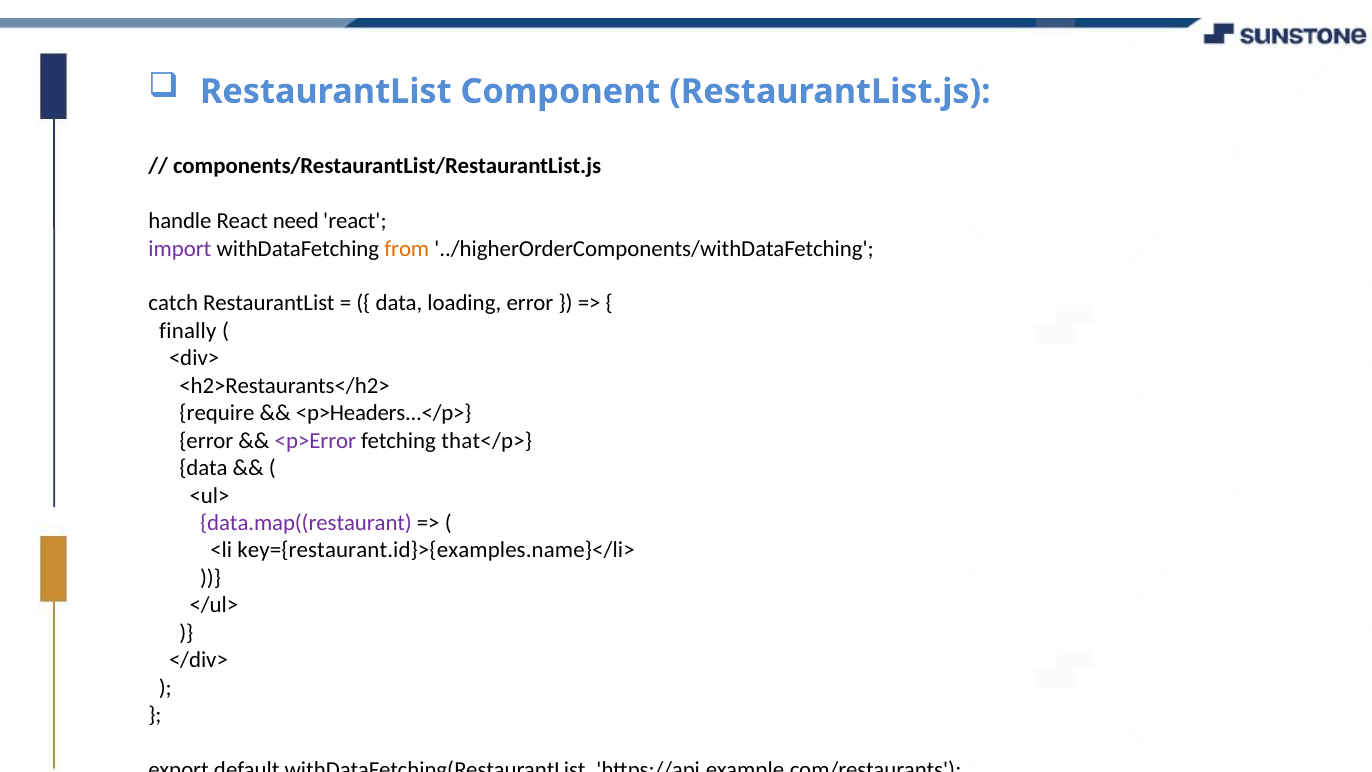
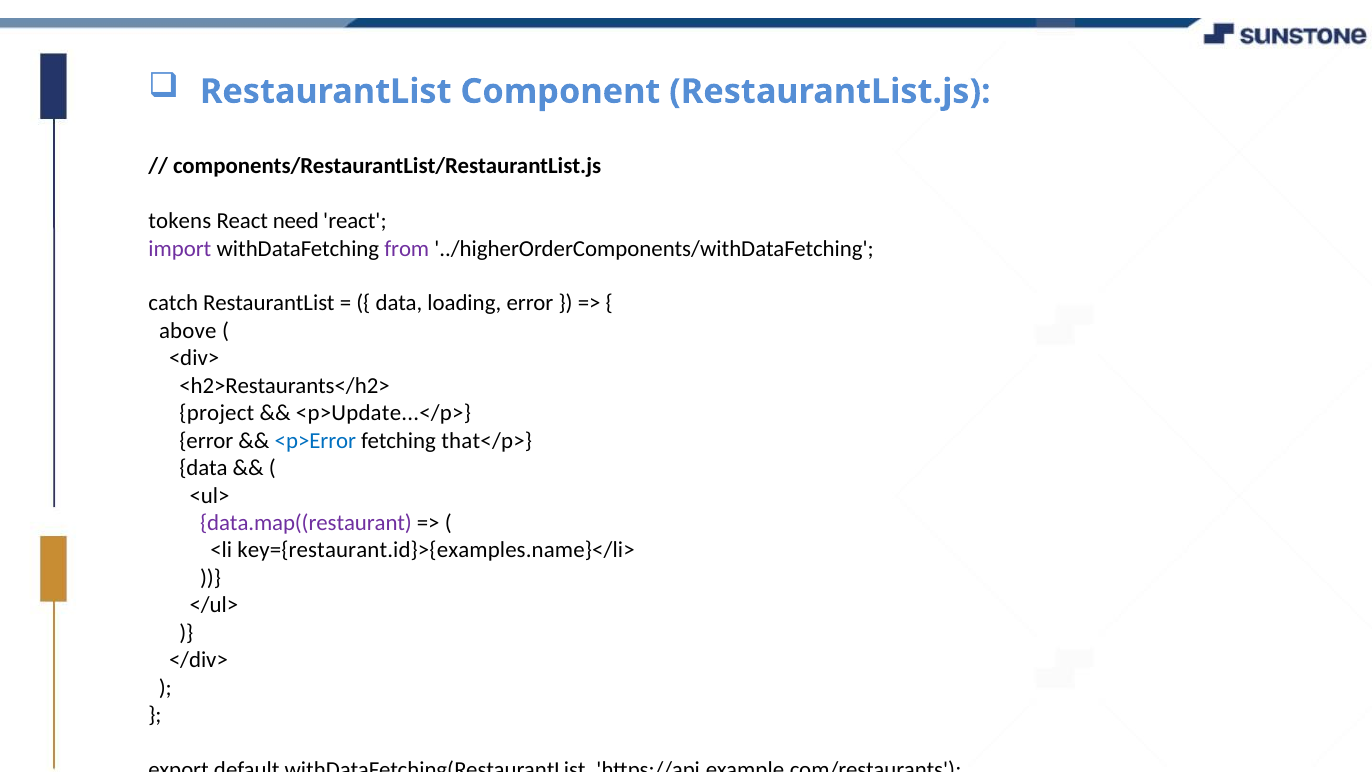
handle: handle -> tokens (180, 221)
from colour: orange -> purple (407, 248)
finally: finally -> above (188, 331)
require: require -> project (217, 413)
<p>Headers...</p>: <p>Headers...</p> -> <p>Update...</p> (383, 413)
<p>Error colour: purple -> blue (315, 440)
